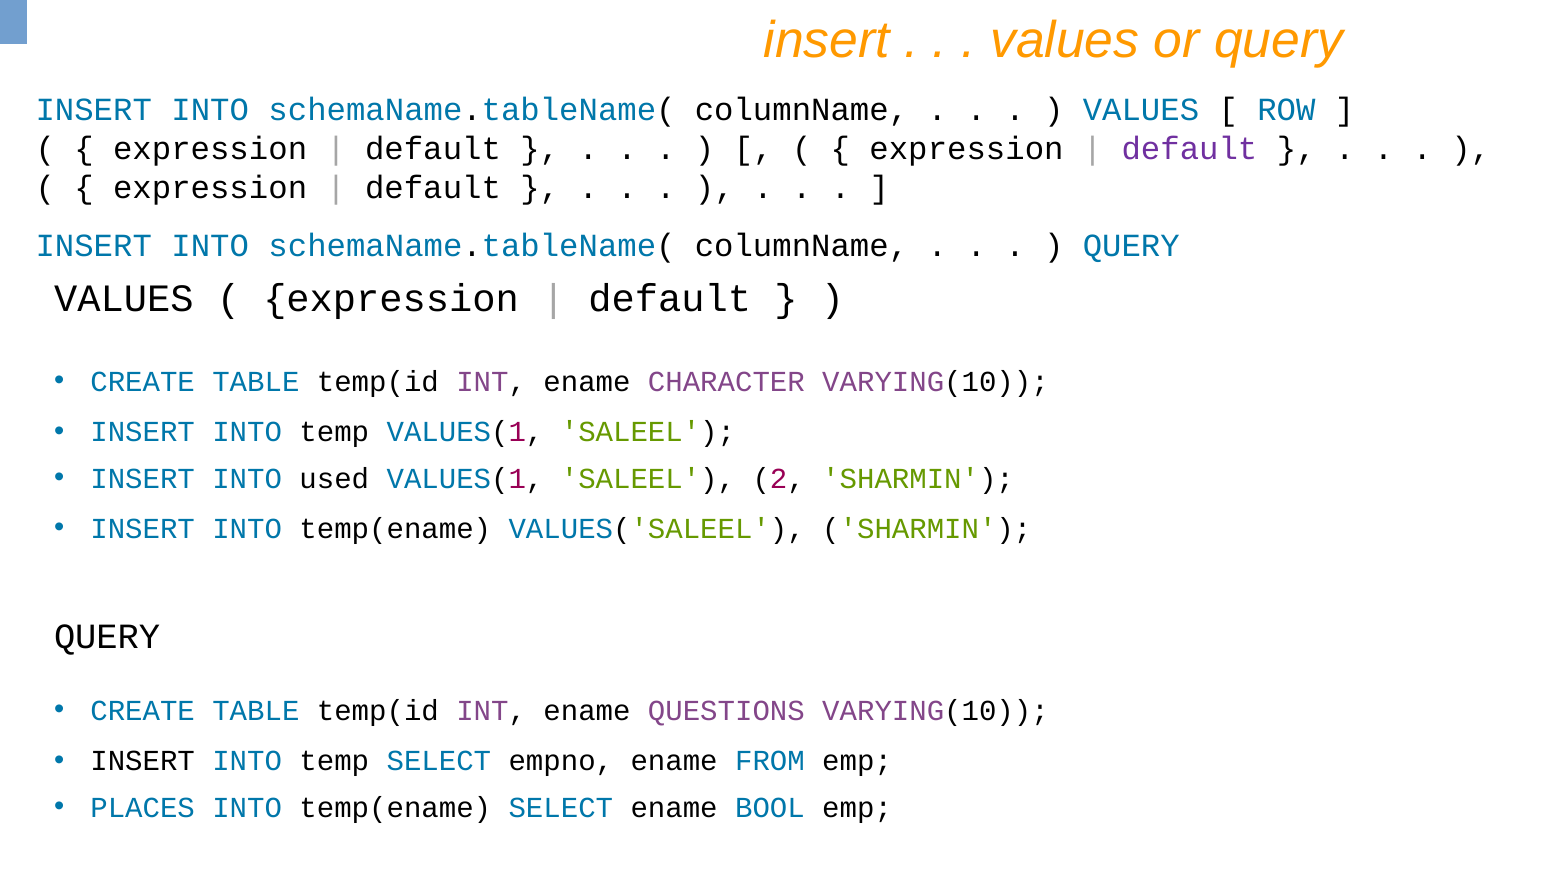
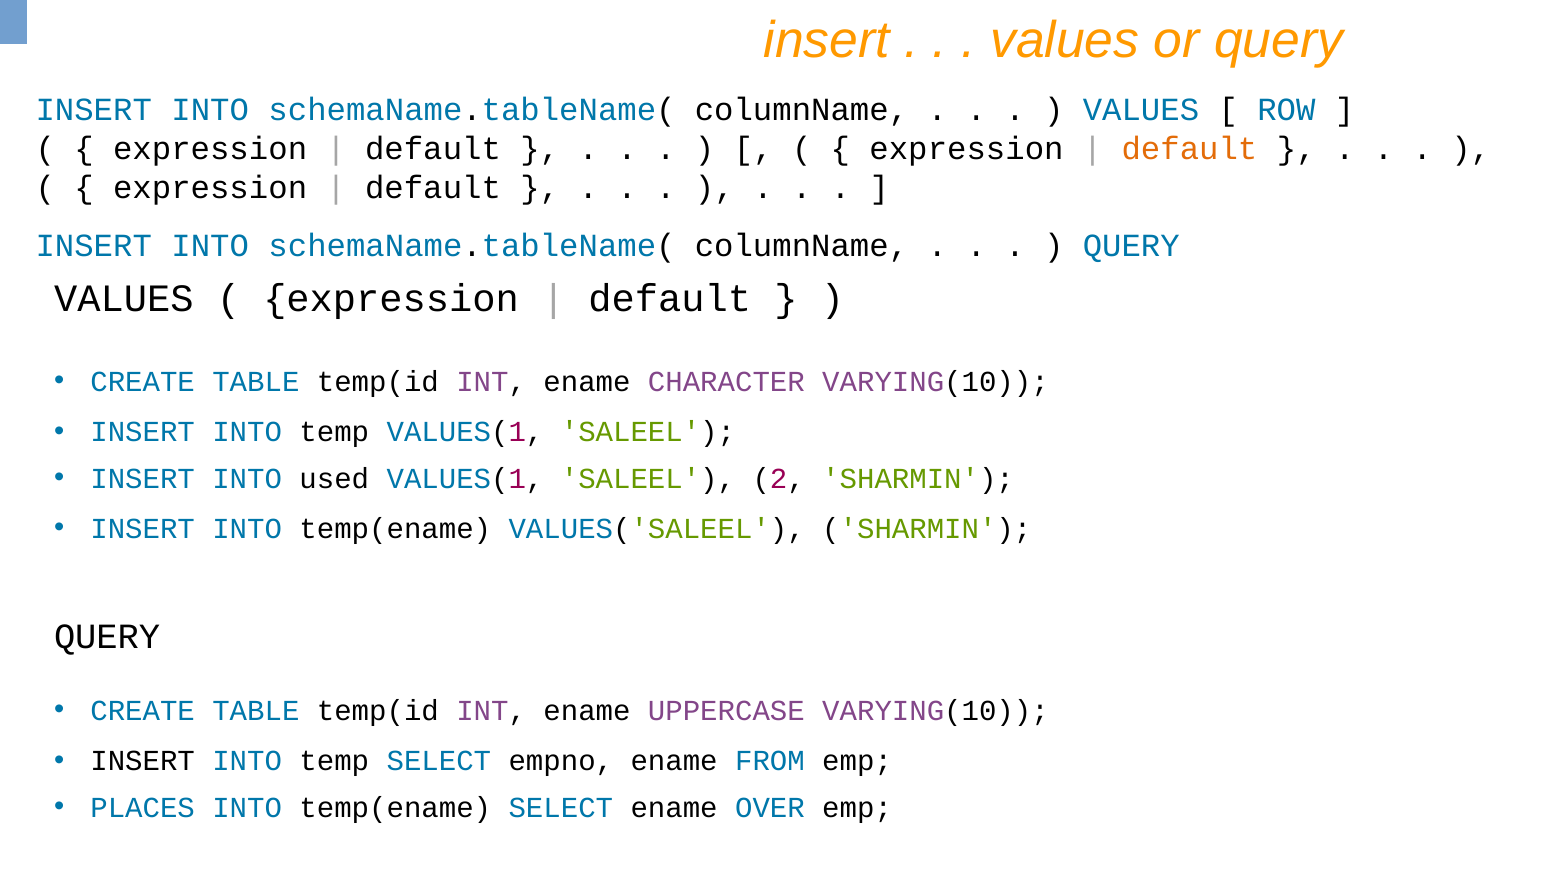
default colour: purple -> orange (1189, 149)
QUESTIONS: QUESTIONS -> UPPERCASE (726, 711)
BOOL: BOOL -> OVER (770, 808)
